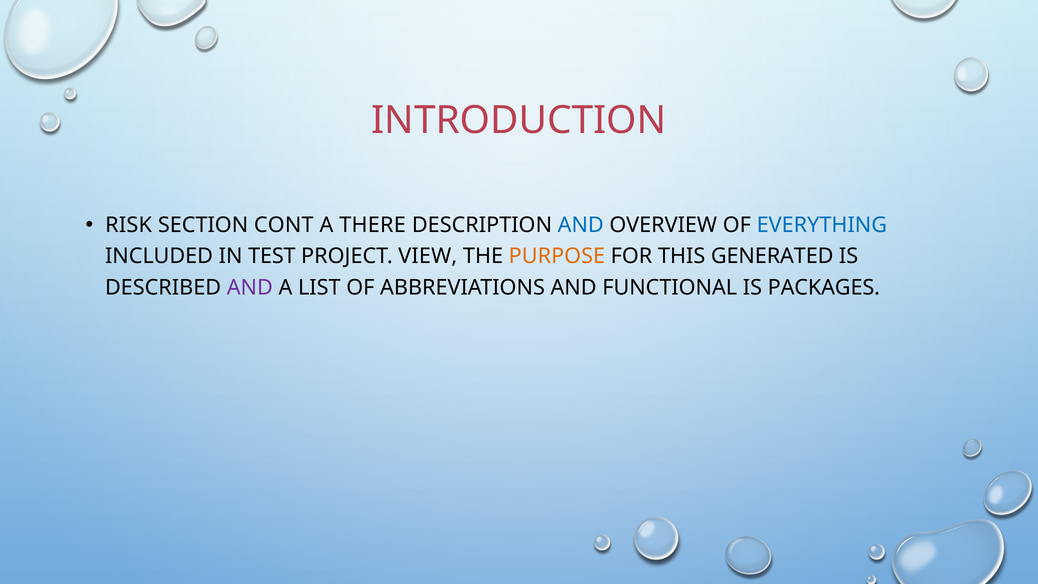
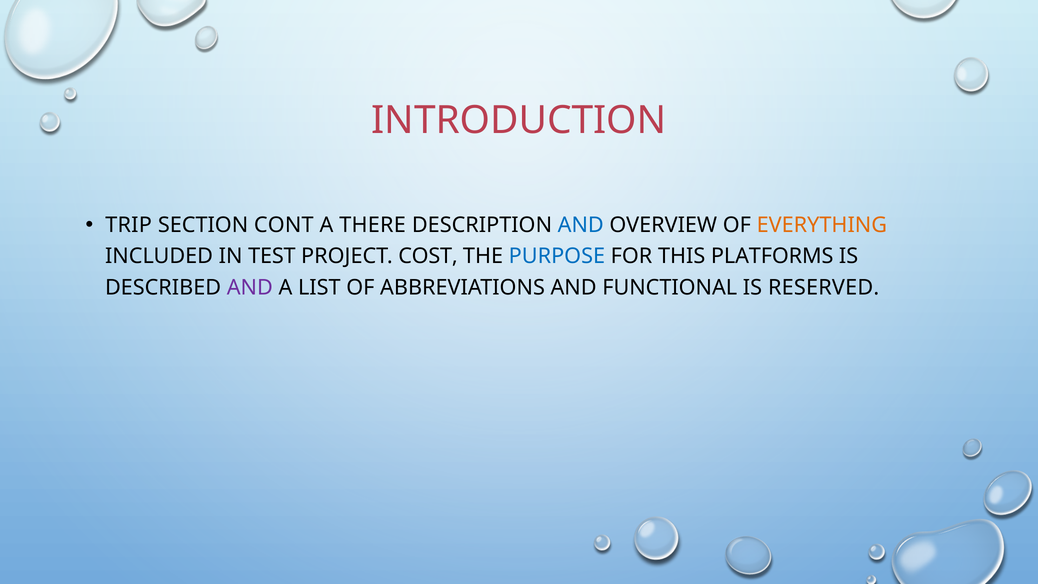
RISK: RISK -> TRIP (129, 225)
EVERYTHING colour: blue -> orange (822, 225)
VIEW: VIEW -> COST (428, 256)
PURPOSE colour: orange -> blue (557, 256)
GENERATED: GENERATED -> PLATFORMS (772, 256)
PACKAGES: PACKAGES -> RESERVED (824, 287)
